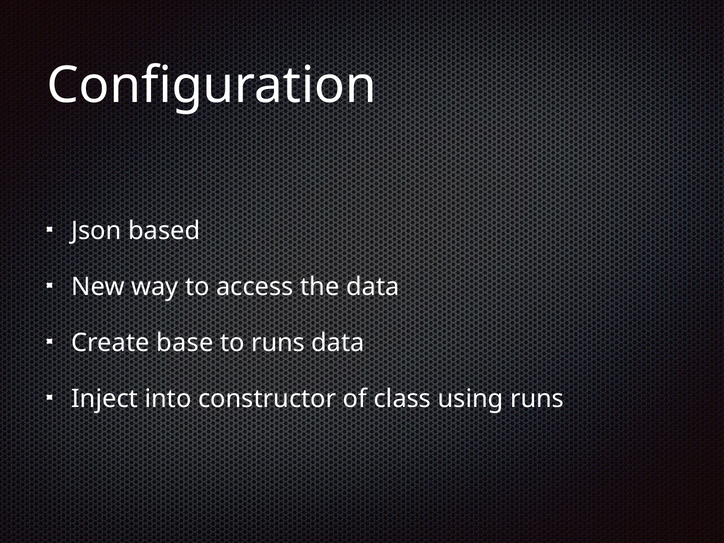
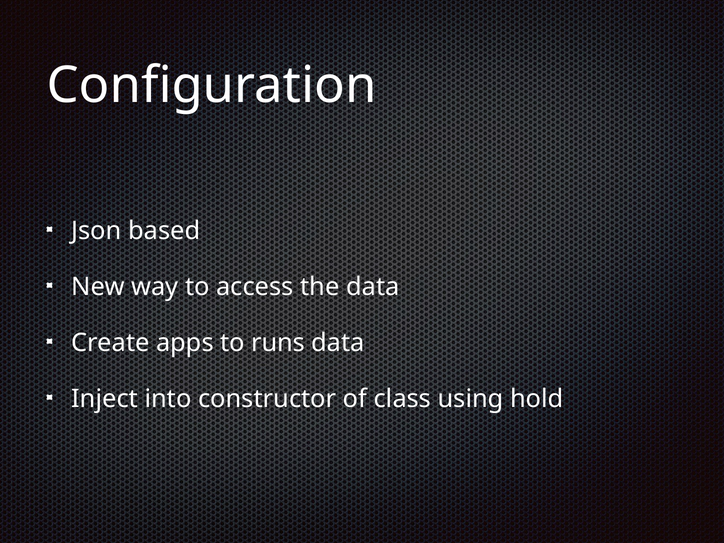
base: base -> apps (185, 343)
using runs: runs -> hold (537, 399)
